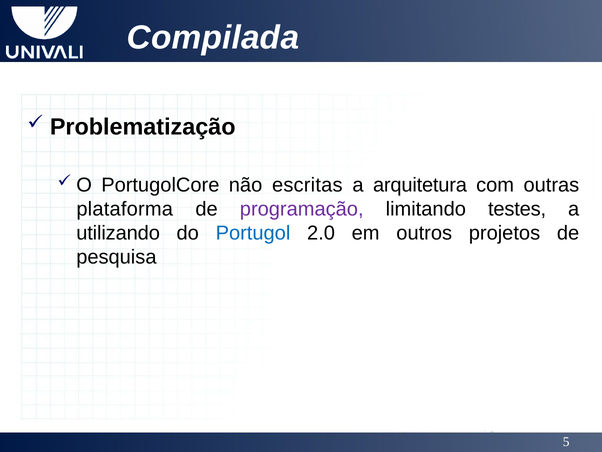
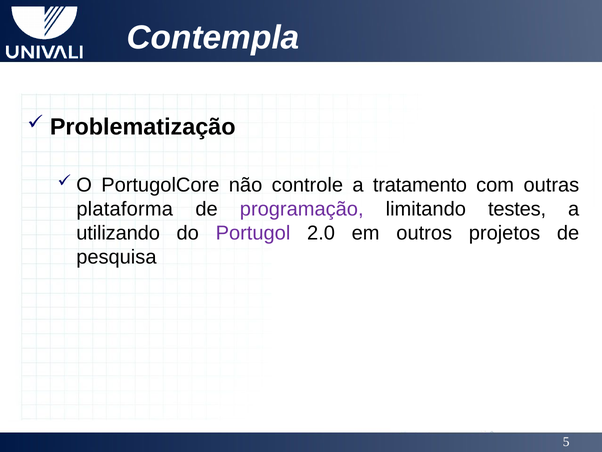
Compilada: Compilada -> Contempla (213, 38)
escritas: escritas -> controle (307, 185)
arquitetura: arquitetura -> tratamento (420, 185)
Portugol colour: blue -> purple (253, 233)
